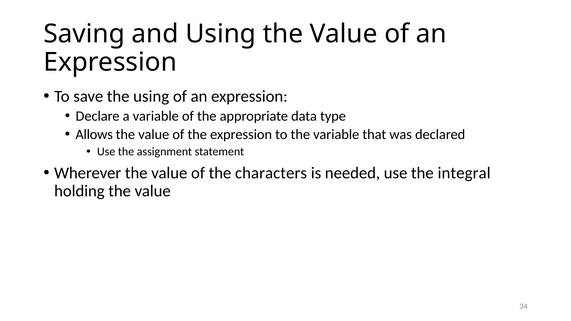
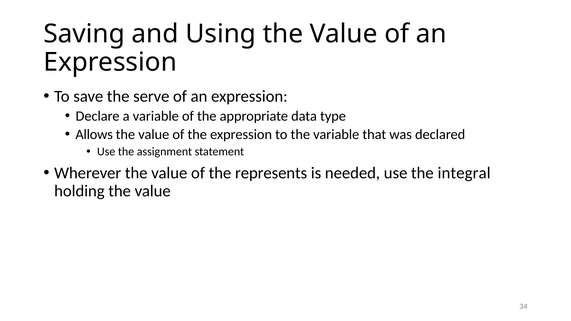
the using: using -> serve (151, 97)
characters: characters -> represents (271, 173)
